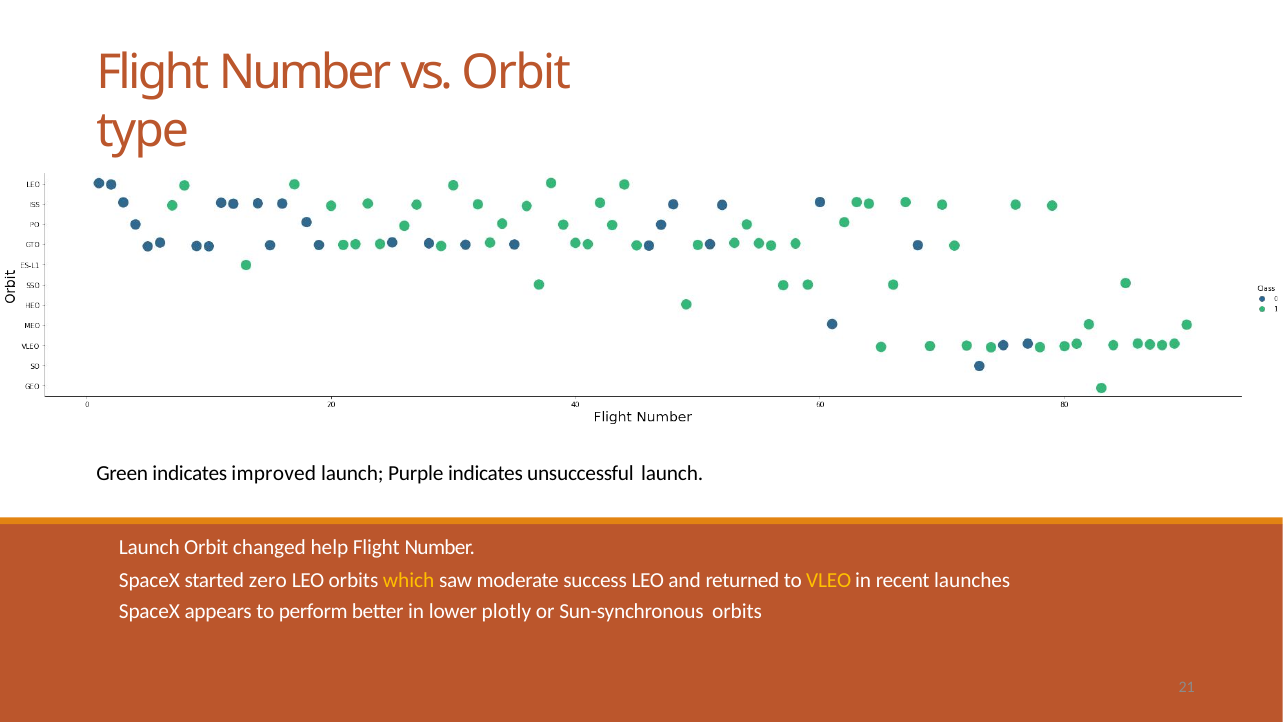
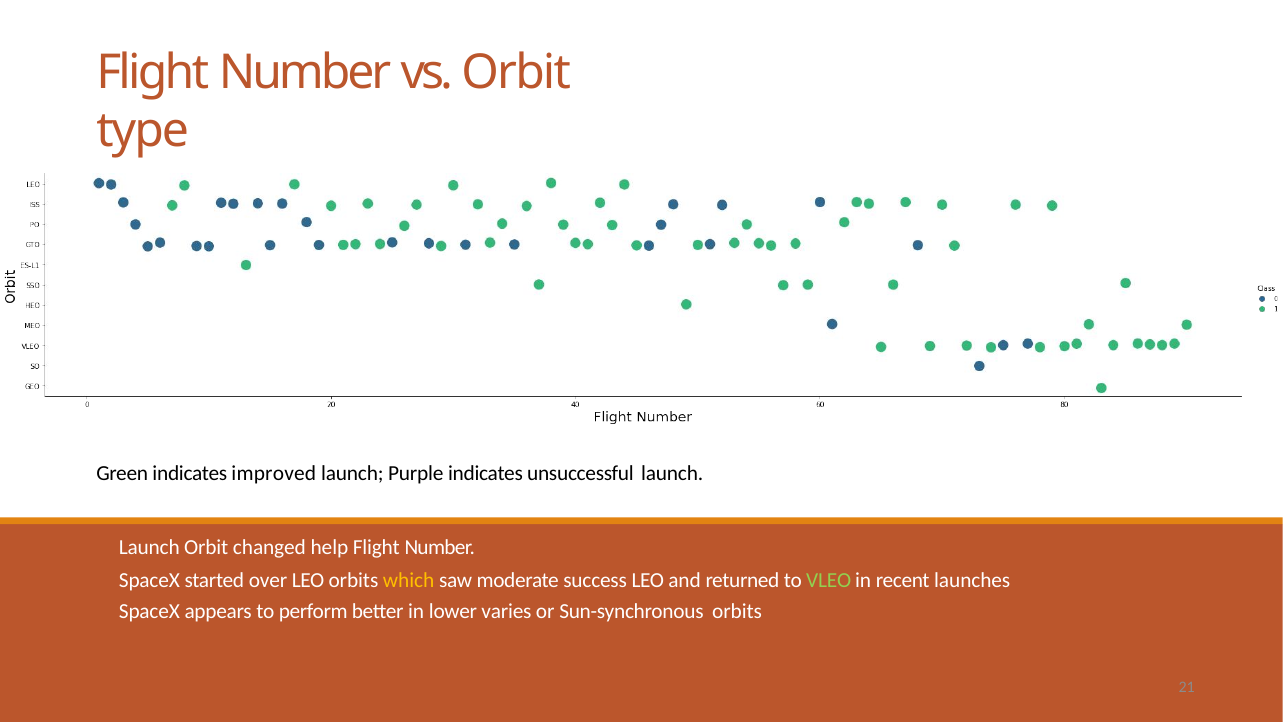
zero: zero -> over (268, 581)
VLEO colour: yellow -> light green (829, 581)
plotly: plotly -> varies (507, 612)
